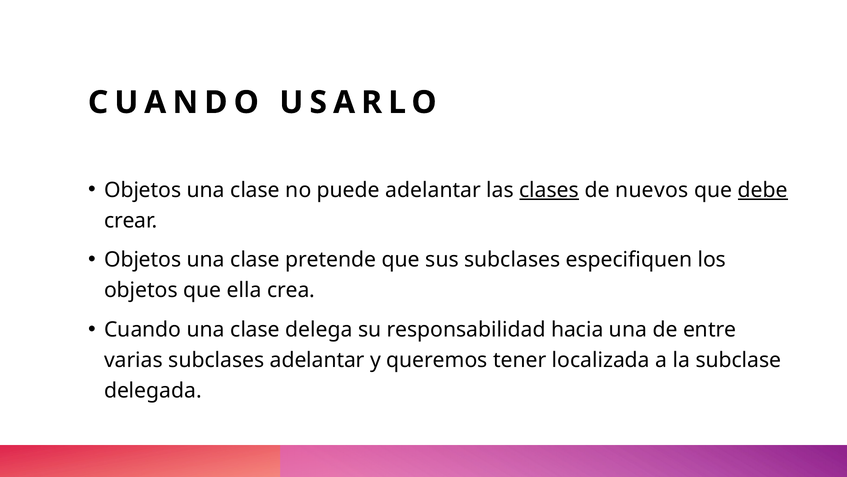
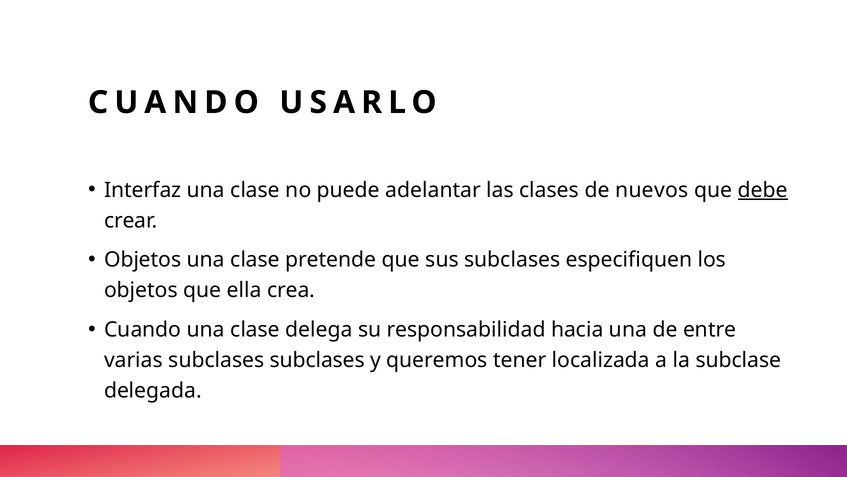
Objetos: Objetos -> Interfaz (143, 190)
clases underline: present -> none (549, 190)
subclases adelantar: adelantar -> subclases (317, 360)
